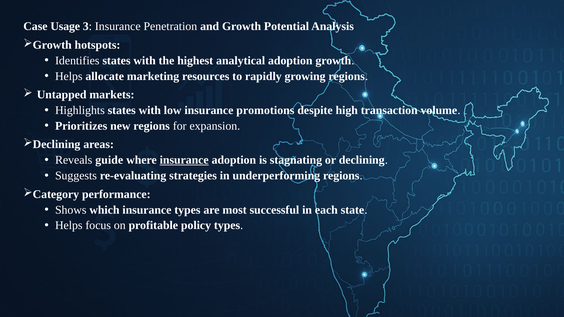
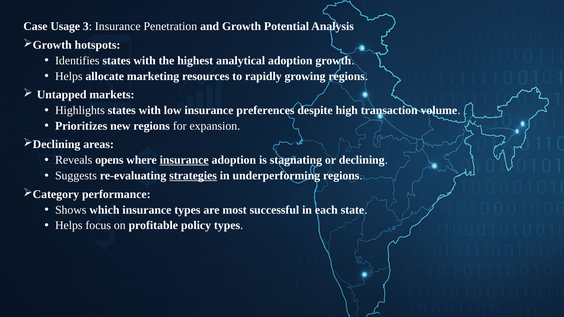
promotions: promotions -> preferences (265, 110)
guide: guide -> opens (109, 160)
strategies underline: none -> present (193, 176)
